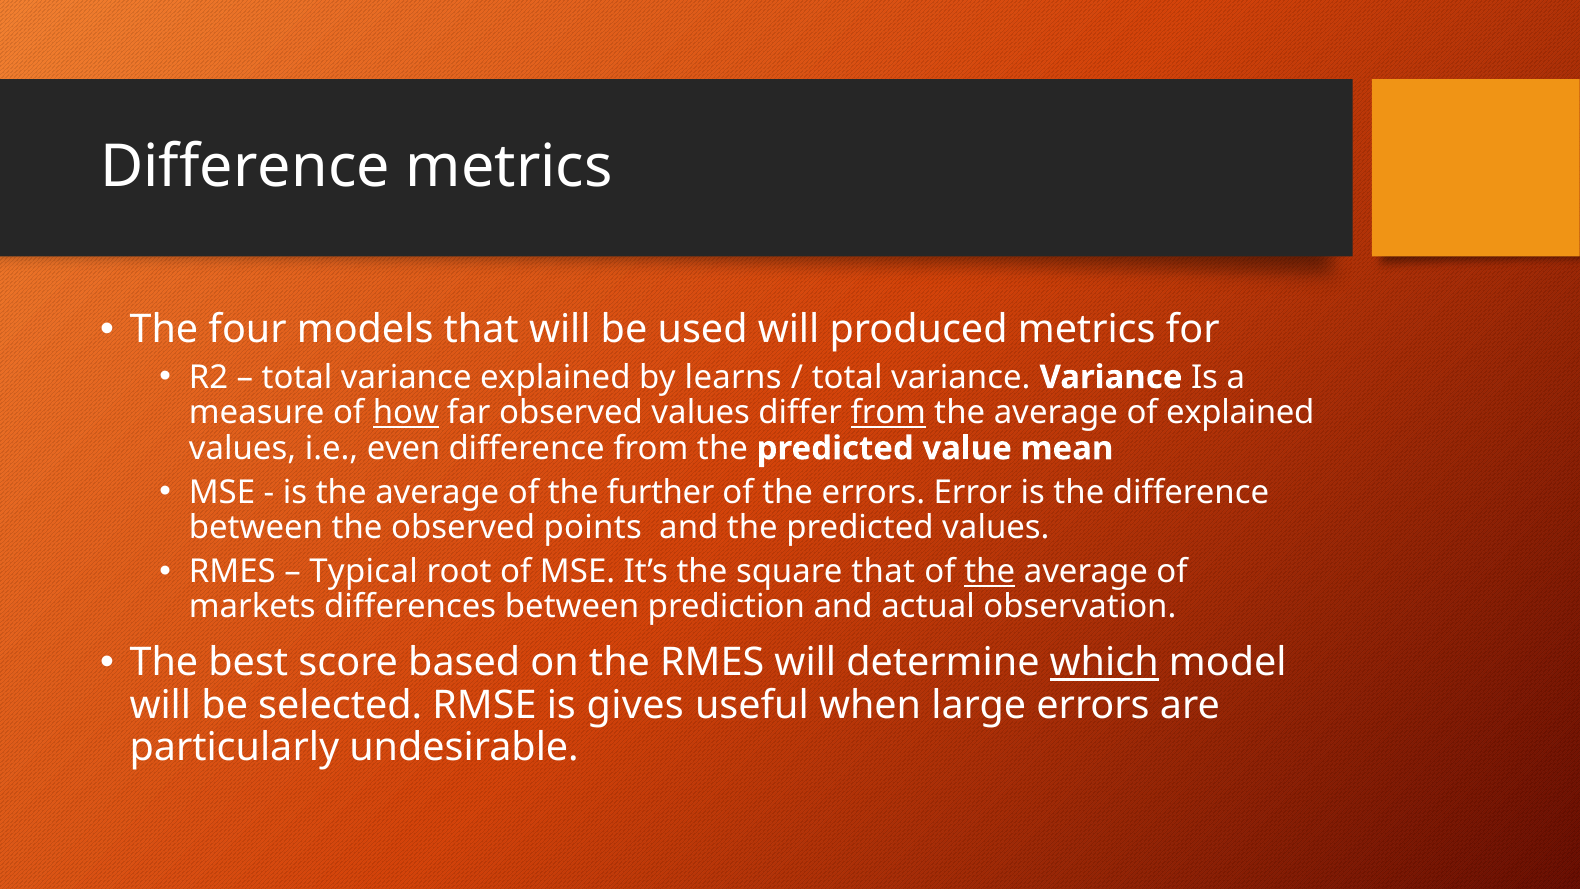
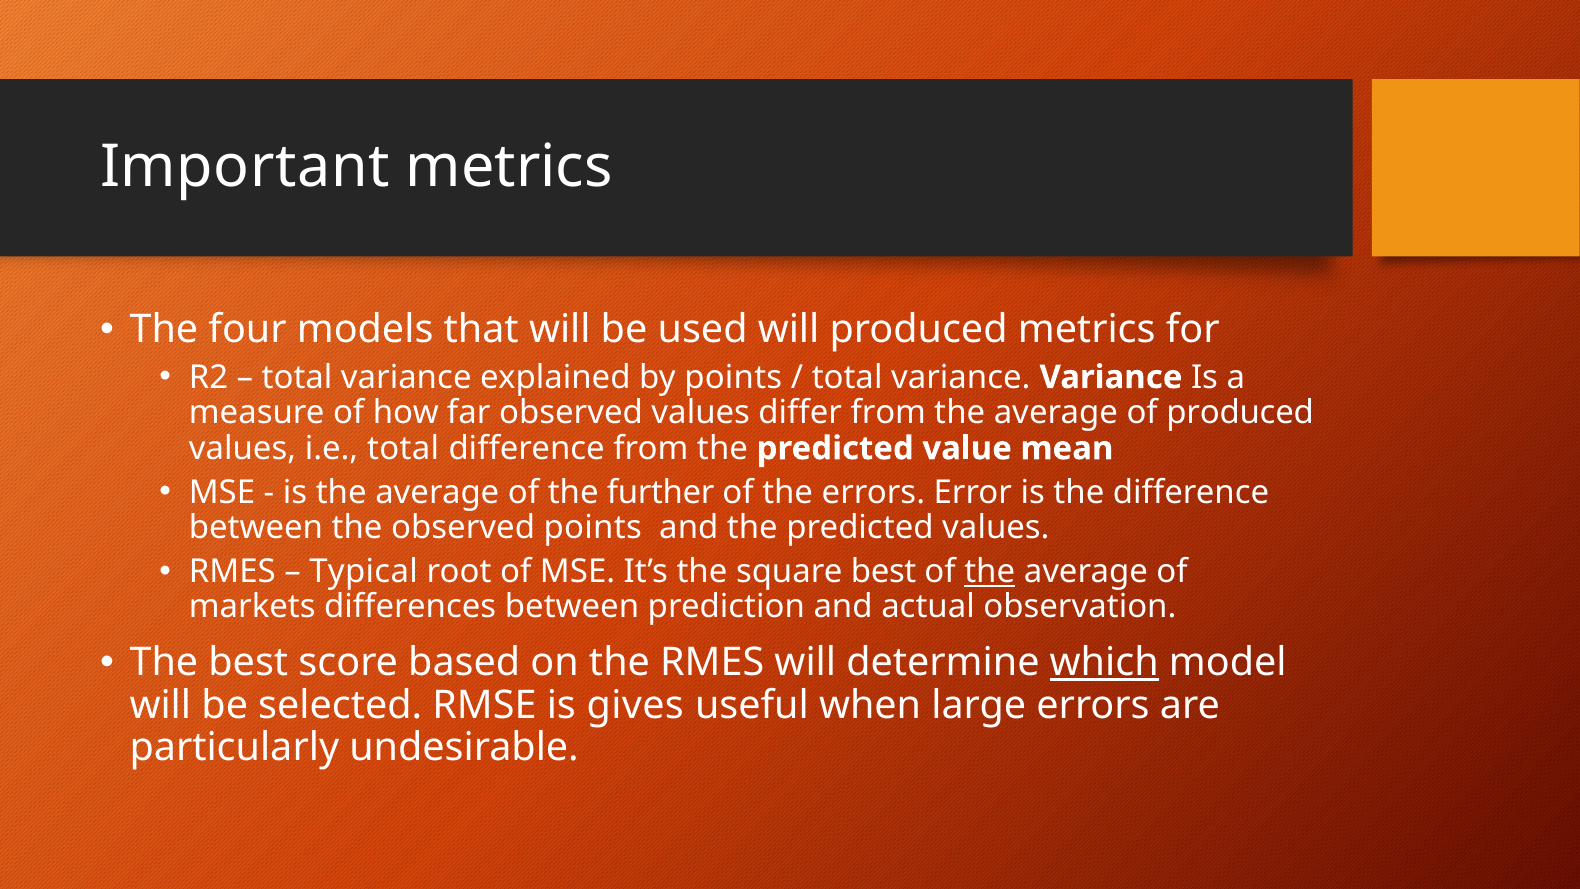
Difference: Difference -> Important (245, 167)
by learns: learns -> points (733, 377)
how underline: present -> none (406, 413)
from underline: present -> none (888, 413)
of explained: explained -> produced (1240, 413)
i.e even: even -> total (403, 448)
square that: that -> best (884, 571)
